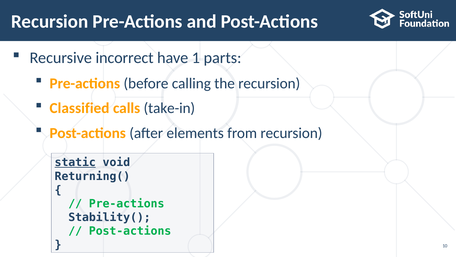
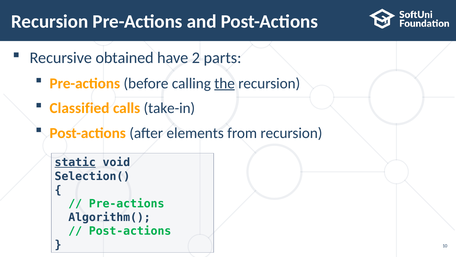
incorrect: incorrect -> obtained (125, 58)
1: 1 -> 2 (196, 58)
the underline: none -> present (225, 83)
Returning(: Returning( -> Selection( (92, 176)
Stability(: Stability( -> Algorithm( (110, 217)
